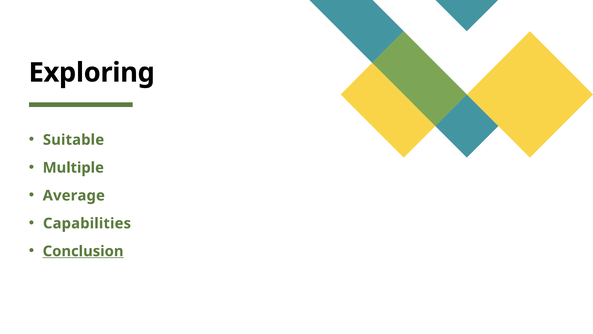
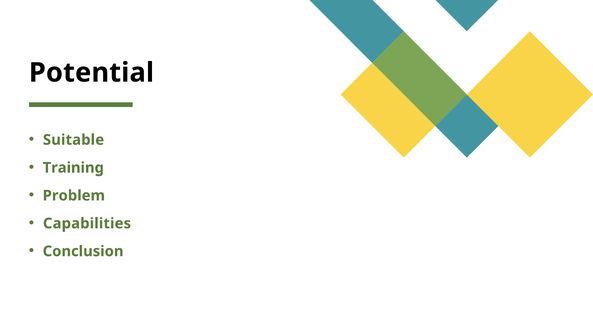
Exploring: Exploring -> Potential (91, 73)
Multiple: Multiple -> Training (73, 168)
Average: Average -> Problem (74, 195)
Conclusion underline: present -> none (83, 251)
